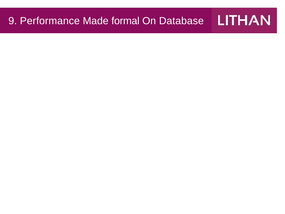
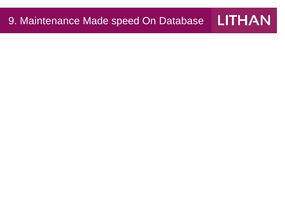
Performance: Performance -> Maintenance (50, 21)
formal: formal -> speed (125, 21)
